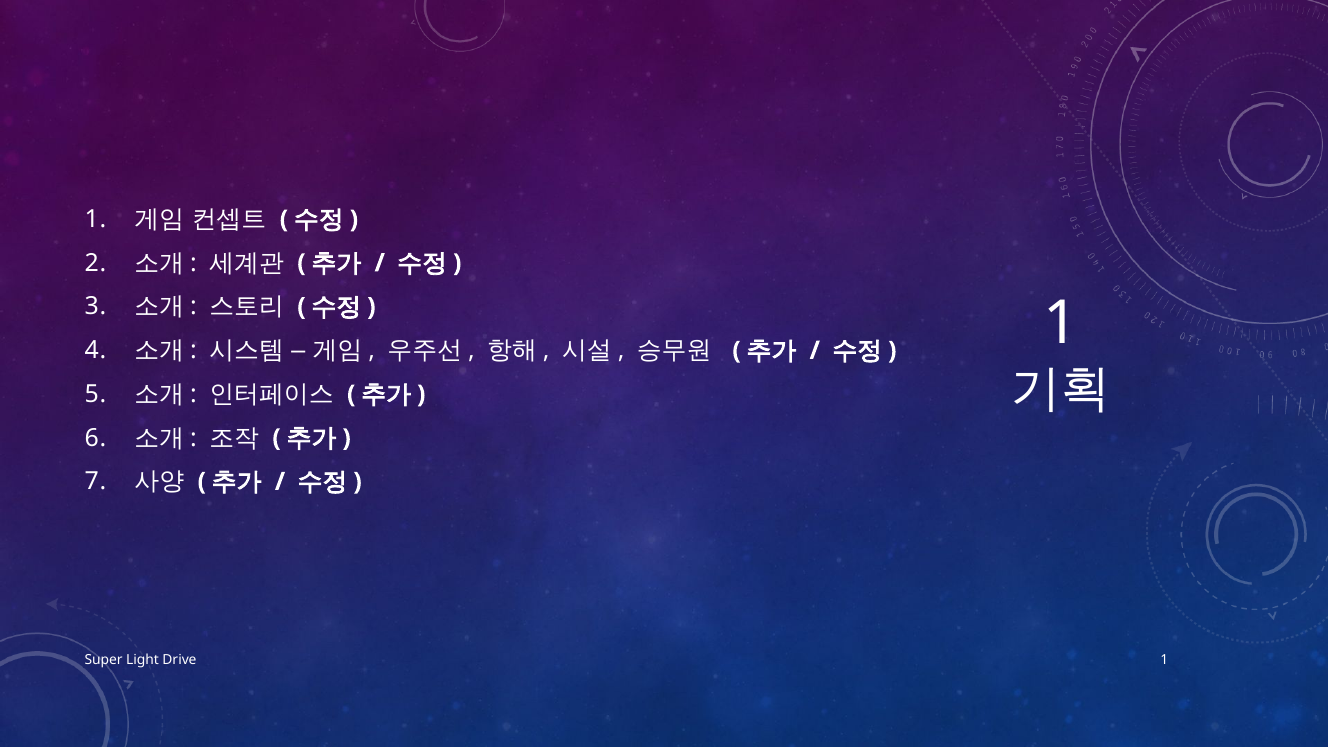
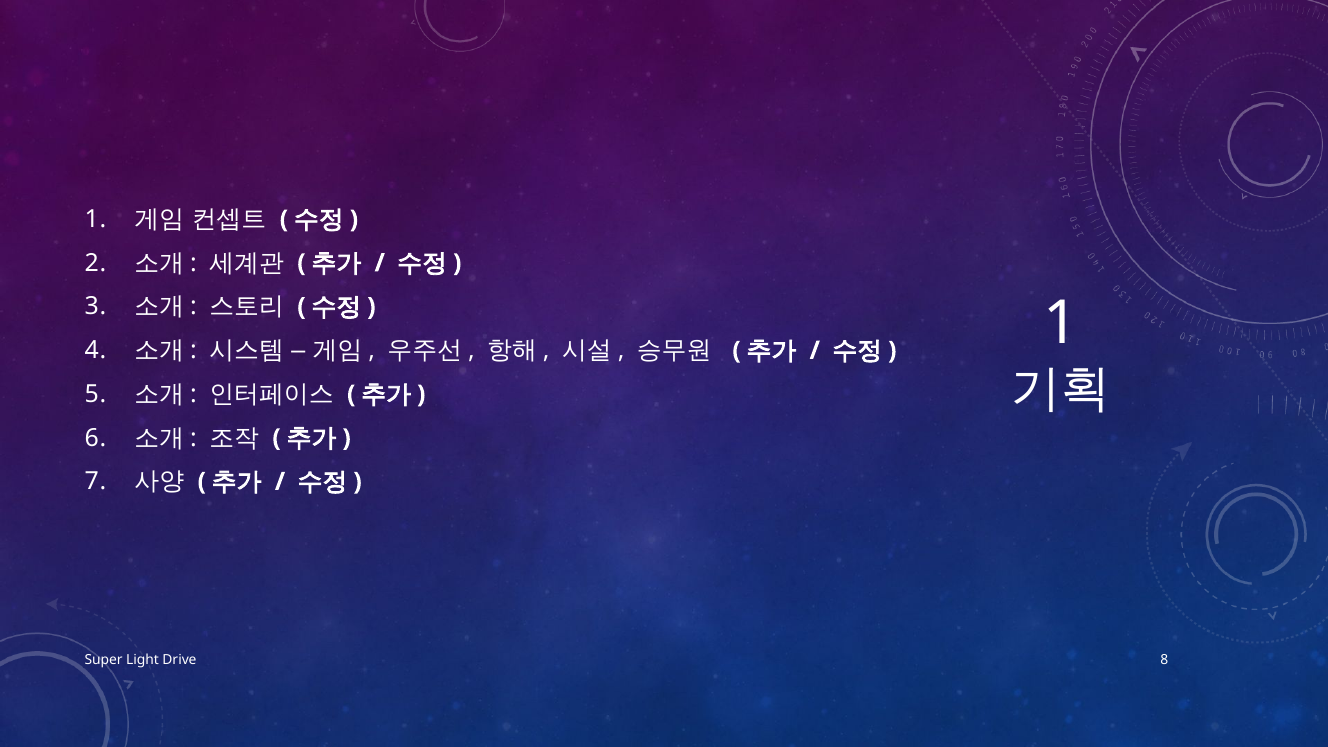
Drive 1: 1 -> 8 (1164, 660)
